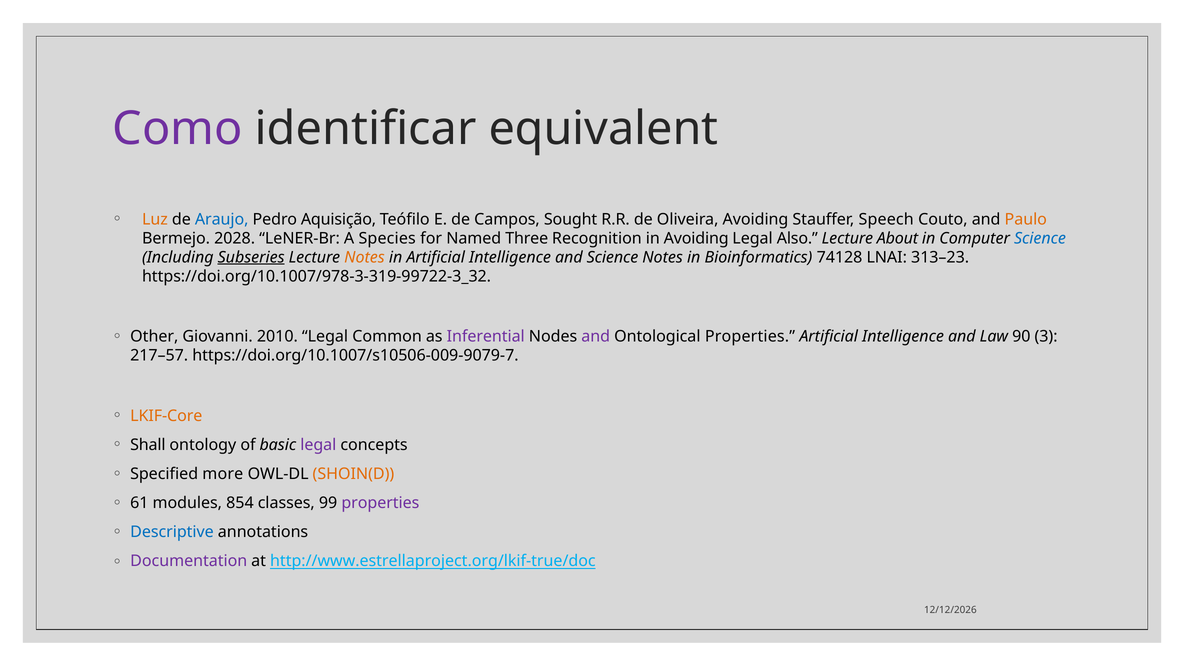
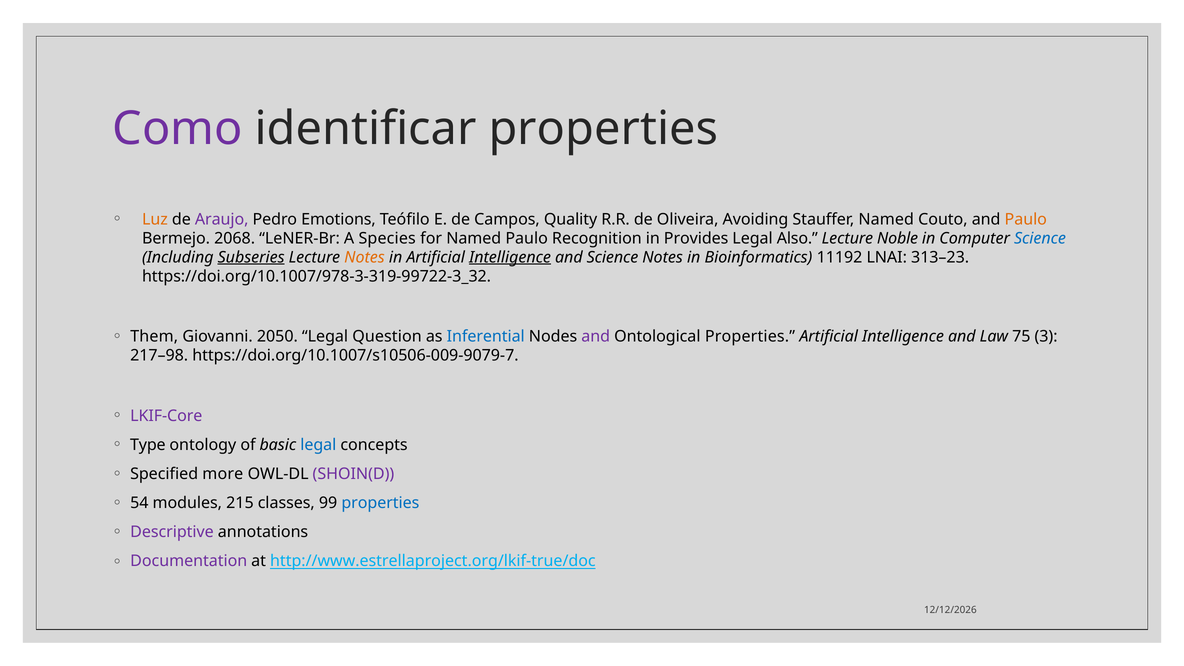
identificar equivalent: equivalent -> properties (603, 129)
Araujo colour: blue -> purple (222, 219)
Aquisição: Aquisição -> Emotions (338, 219)
Sought: Sought -> Quality (571, 219)
Stauffer Speech: Speech -> Named (886, 219)
2028: 2028 -> 2068 (235, 238)
Named Three: Three -> Paulo (527, 238)
in Avoiding: Avoiding -> Provides (696, 238)
About: About -> Noble (898, 238)
Intelligence underline: none -> present (510, 257)
74128: 74128 -> 11192 (840, 257)
Other: Other -> Them (154, 337)
2010: 2010 -> 2050 (277, 337)
Common: Common -> Question (387, 337)
Inferential colour: purple -> blue (486, 337)
90: 90 -> 75 (1021, 337)
217–57: 217–57 -> 217–98 (159, 356)
LKIF-Core colour: orange -> purple (166, 416)
Shall: Shall -> Type (148, 445)
legal colour: purple -> blue (318, 445)
SHOIN(D colour: orange -> purple (353, 474)
61: 61 -> 54 (139, 503)
854: 854 -> 215 (240, 503)
properties colour: purple -> blue (380, 503)
Descriptive colour: blue -> purple (172, 532)
